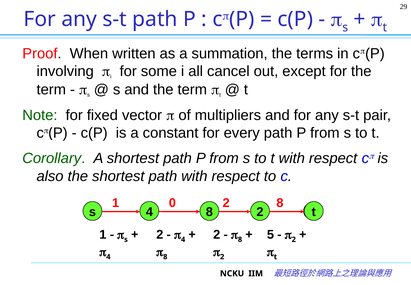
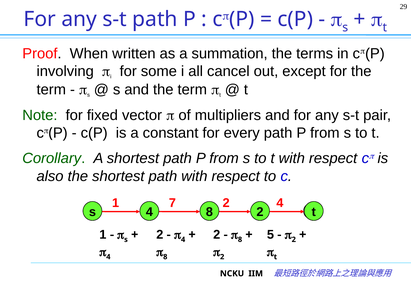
0: 0 -> 7 (172, 203)
2 8: 8 -> 4 (280, 203)
